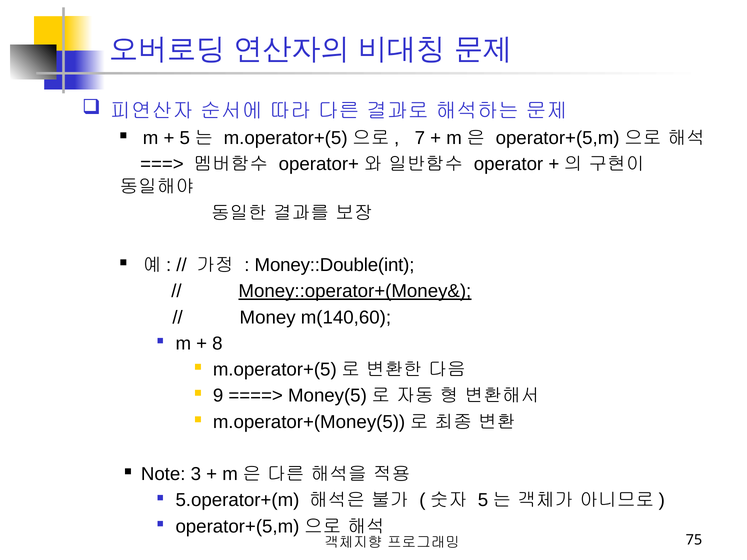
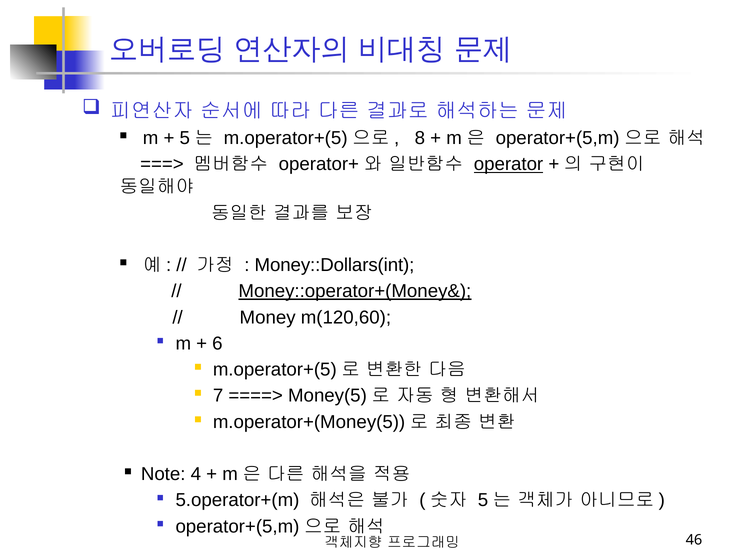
7: 7 -> 8 (420, 138)
operator underline: none -> present (509, 164)
Money::Double(int: Money::Double(int -> Money::Dollars(int (335, 265)
m(140,60: m(140,60 -> m(120,60 (346, 318)
8: 8 -> 6 (217, 344)
9: 9 -> 7 (218, 396)
3: 3 -> 4 (196, 474)
75: 75 -> 46 (694, 540)
